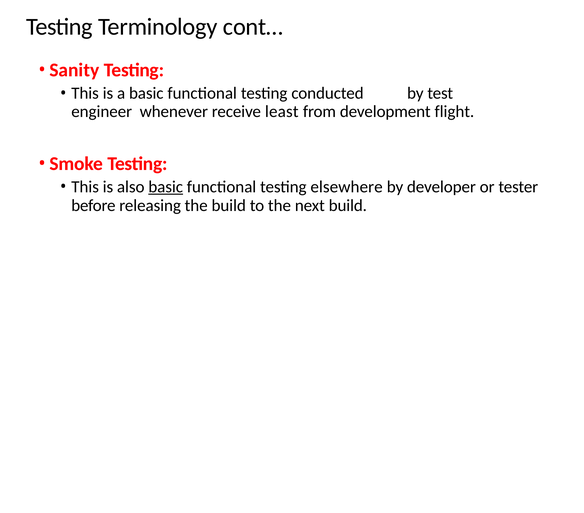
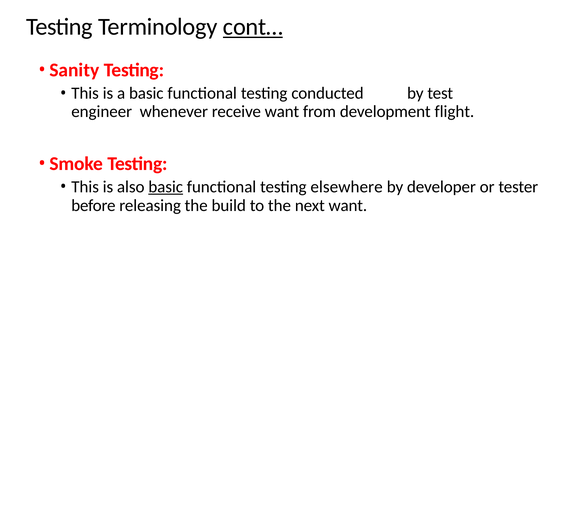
cont… underline: none -> present (253, 27)
receive least: least -> want (282, 112)
next build: build -> want (348, 205)
